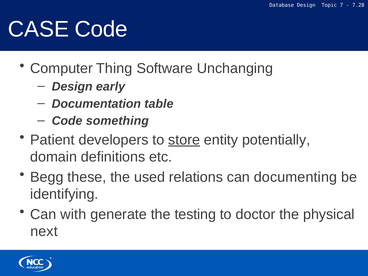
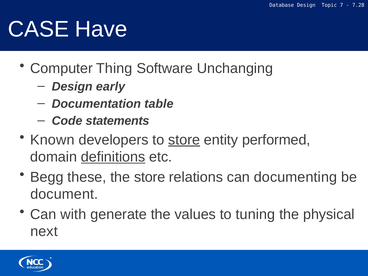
CASE Code: Code -> Have (101, 29)
something: something -> statements (117, 121)
Patient: Patient -> Known (52, 140)
potentially: potentially -> performed (276, 140)
definitions underline: none -> present (113, 157)
the used: used -> store (150, 177)
identifying: identifying -> document (64, 194)
testing: testing -> values (195, 214)
doctor: doctor -> tuning (255, 214)
